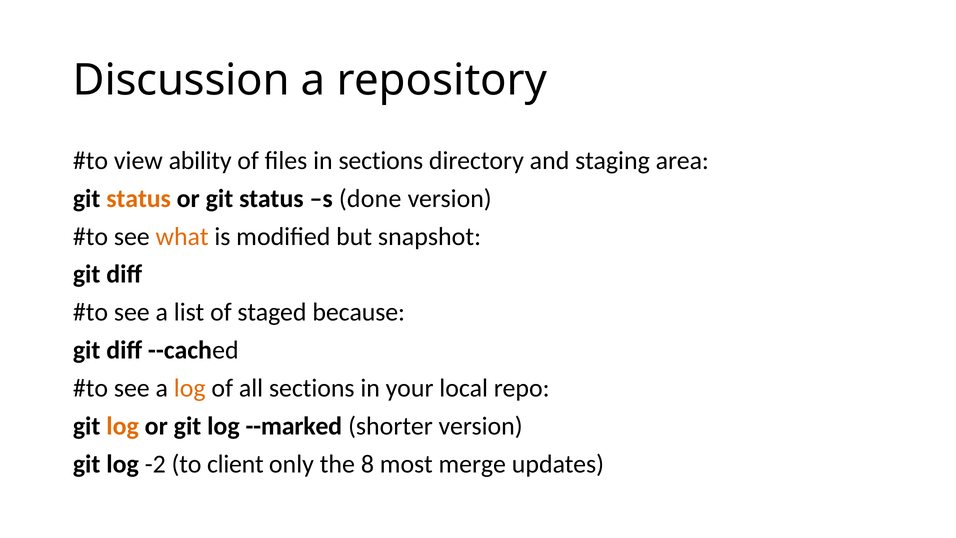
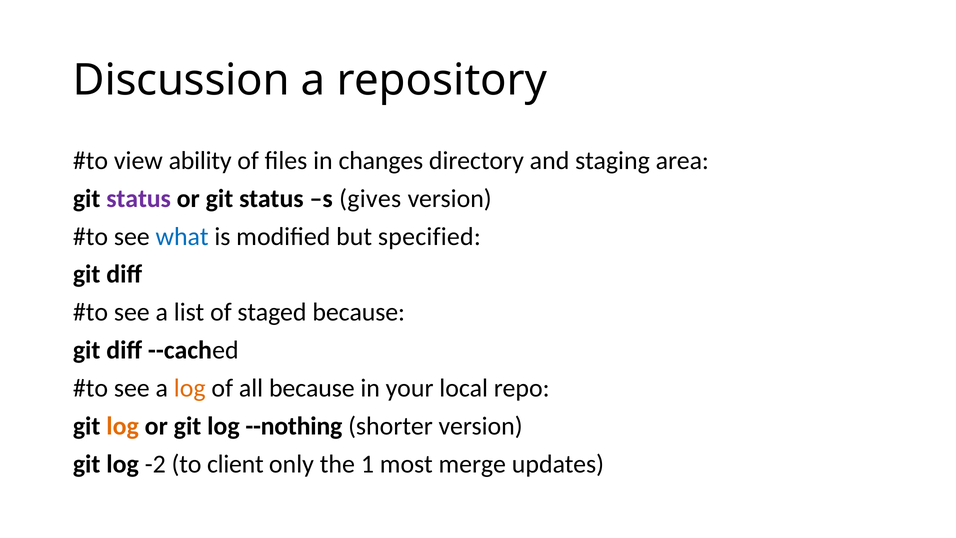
in sections: sections -> changes (381, 161)
status colour: orange -> purple (139, 198)
done: done -> gives (370, 198)
what colour: orange -> blue (182, 236)
snapshot: snapshot -> specified (429, 236)
all sections: sections -> because (312, 388)
--marked: --marked -> --nothing (294, 426)
8: 8 -> 1 (368, 464)
